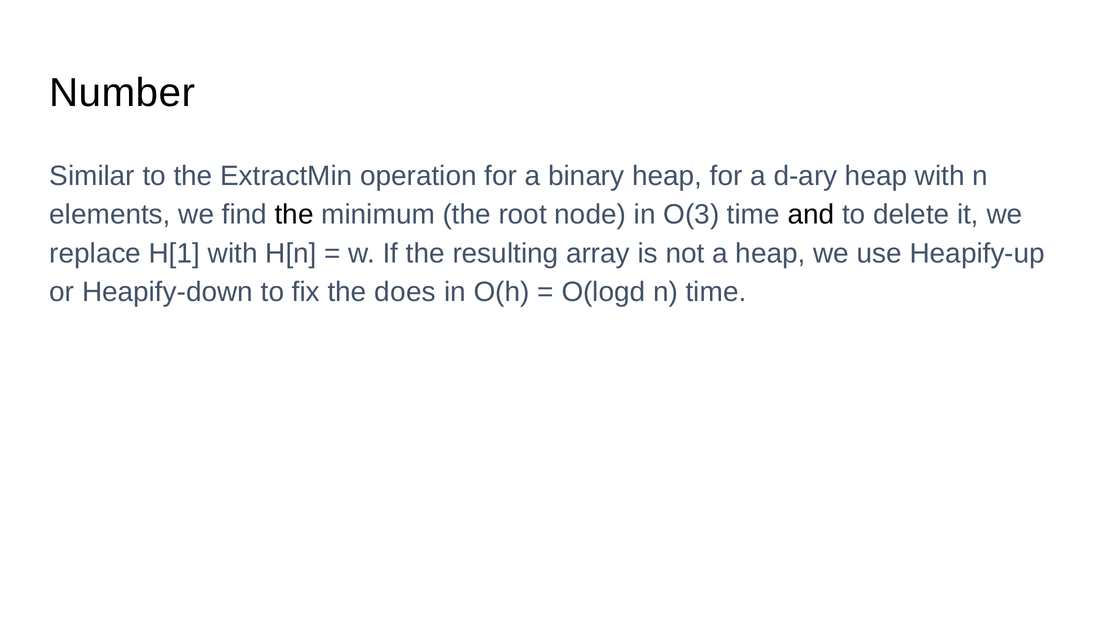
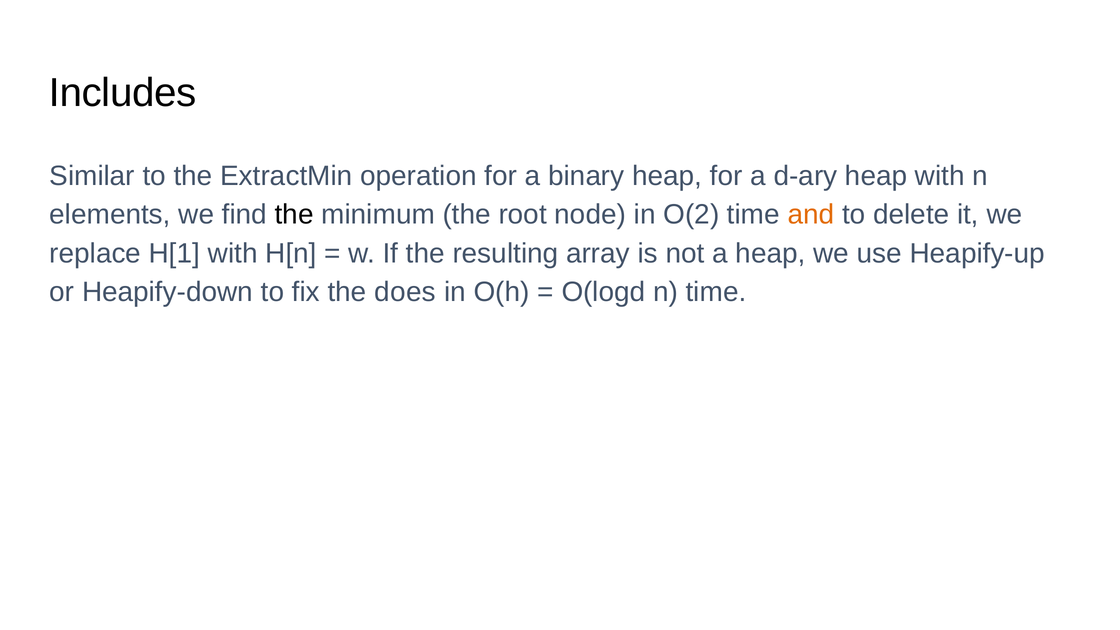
Number: Number -> Includes (123, 93)
O(3: O(3 -> O(2 (691, 215)
and colour: black -> orange (811, 215)
